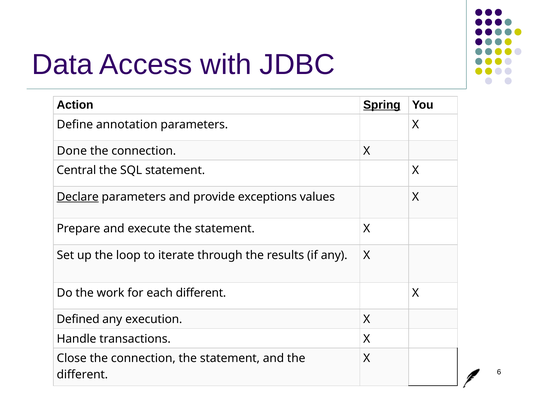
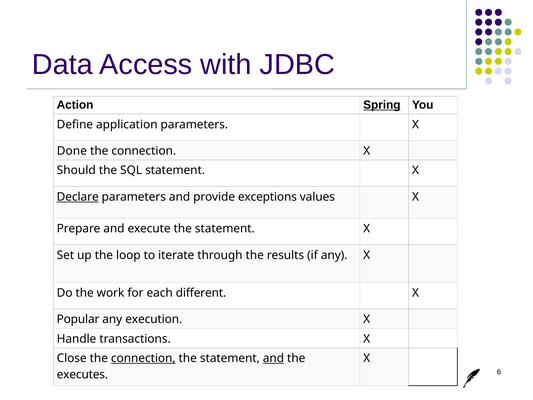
annotation: annotation -> application (127, 124)
Central: Central -> Should (76, 170)
Defined: Defined -> Popular (78, 319)
connection underline: none -> present (143, 358)
and underline: none -> present (273, 358)
different: different -> executes (82, 374)
